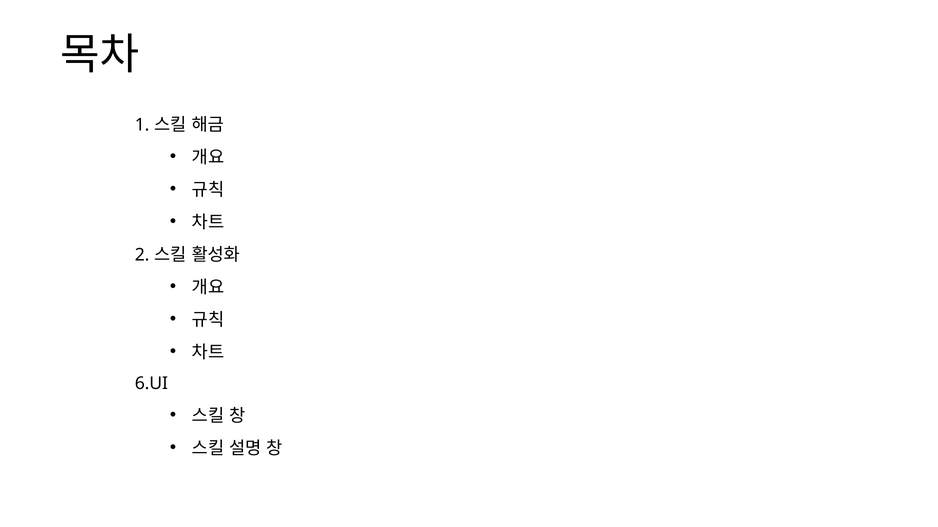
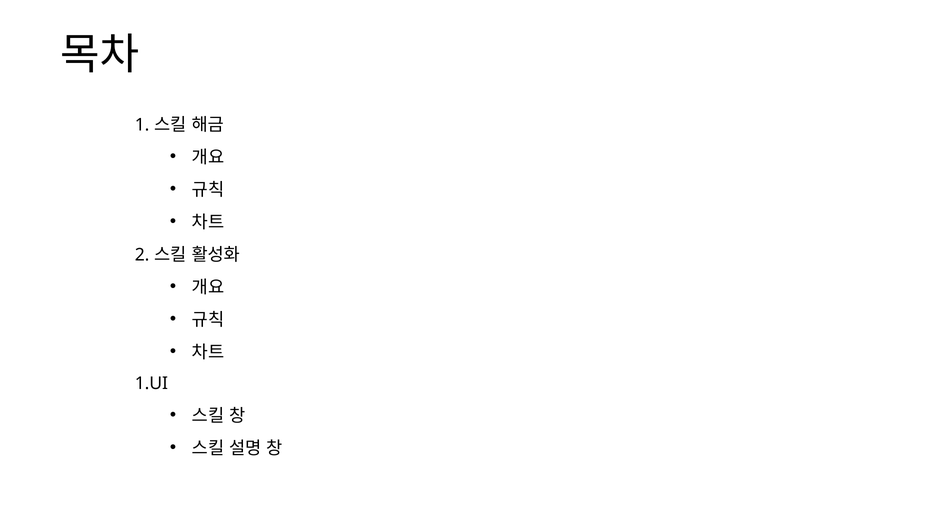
6.UI: 6.UI -> 1.UI (151, 384)
